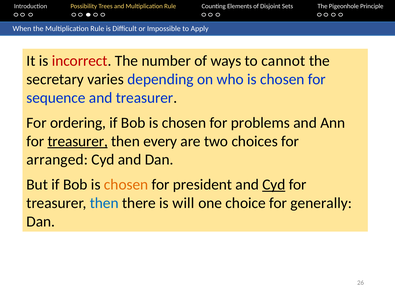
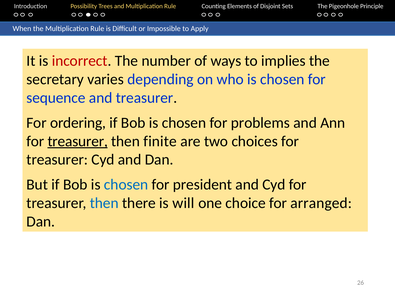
cannot: cannot -> implies (283, 61)
every: every -> finite (160, 141)
arranged: arranged -> treasurer (57, 160)
chosen colour: orange -> blue (126, 185)
Cyd underline: present -> none (274, 185)
generally: generally -> arranged (321, 203)
